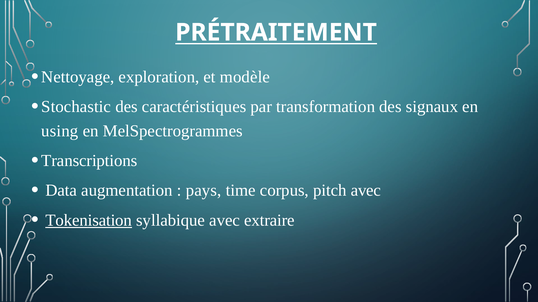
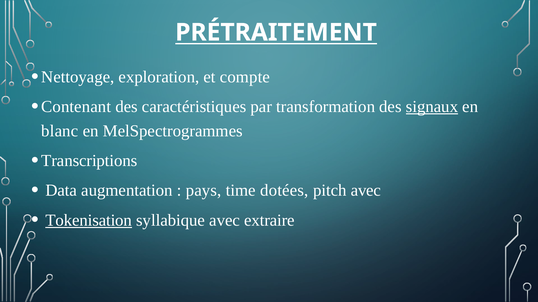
modèle: modèle -> compte (245, 77)
Stochastic: Stochastic -> Contenant (76, 107)
signaux underline: none -> present (432, 107)
using: using -> blanc (60, 131)
corpus: corpus -> dotées (284, 191)
